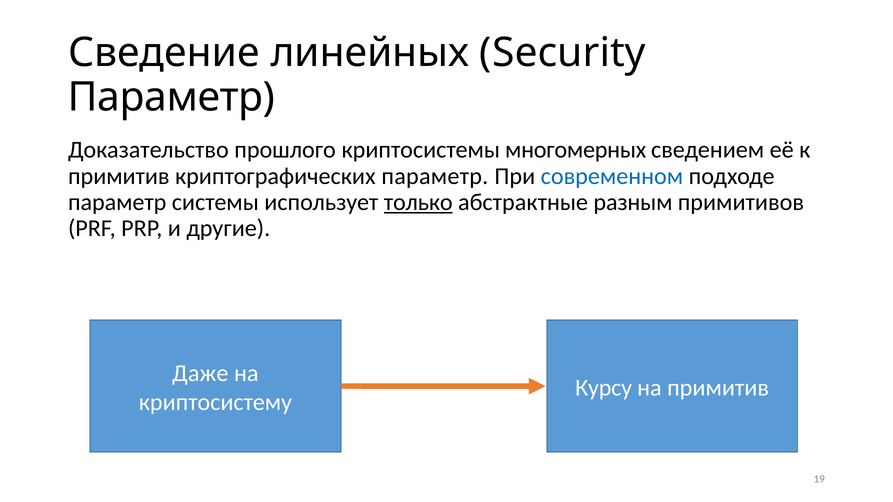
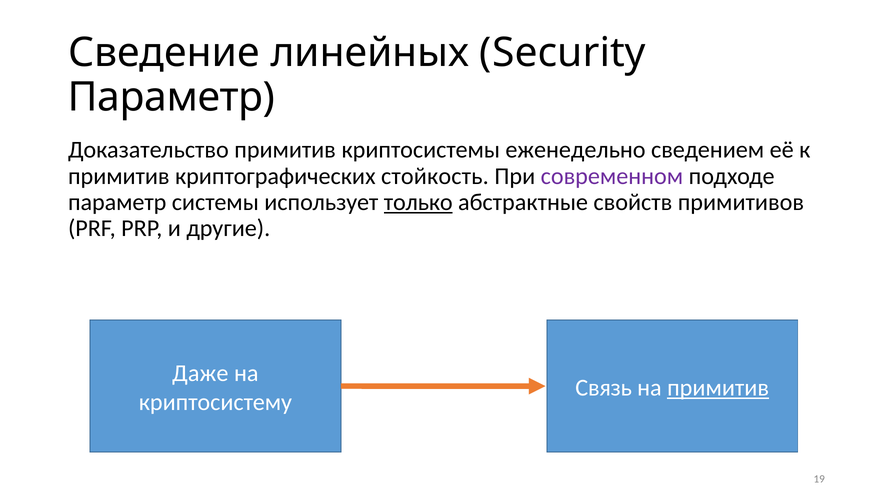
Доказательство прошлого: прошлого -> примитив (285, 150)
многомерных: многомерных -> еженедельно (576, 150)
криптографических параметр: параметр -> стойкость (435, 176)
современном colour: blue -> purple (612, 176)
разным: разным -> свойств (633, 202)
Курсу: Курсу -> Связь (604, 388)
примитив underline: none -> present (718, 388)
